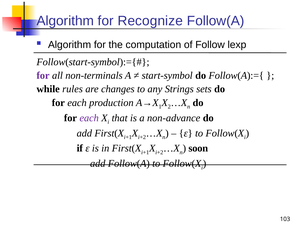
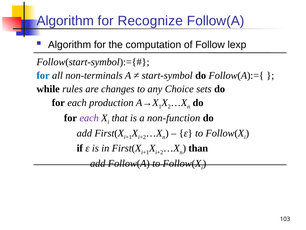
for colour: purple -> blue (43, 75)
Strings: Strings -> Choice (179, 89)
non-advance: non-advance -> non-function (174, 118)
soon: soon -> than (198, 148)
